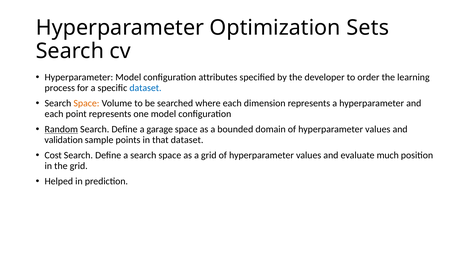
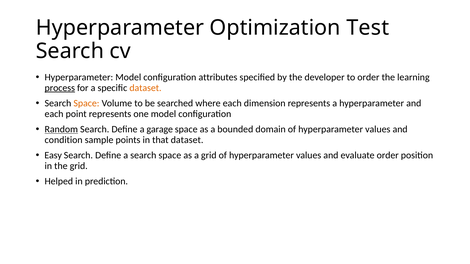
Sets: Sets -> Test (368, 28)
process underline: none -> present (60, 88)
dataset colour: blue -> orange (145, 88)
validation: validation -> condition (64, 140)
Cost: Cost -> Easy (53, 156)
evaluate much: much -> order (388, 156)
